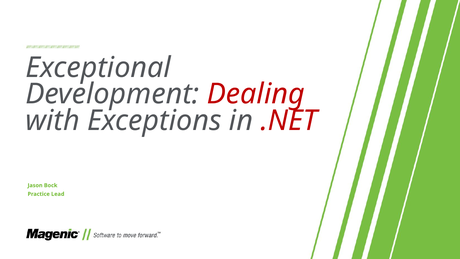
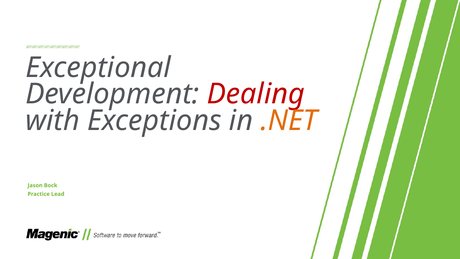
.NET colour: red -> orange (289, 120)
